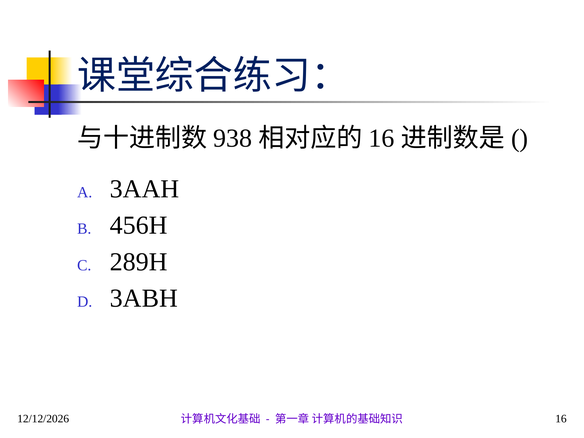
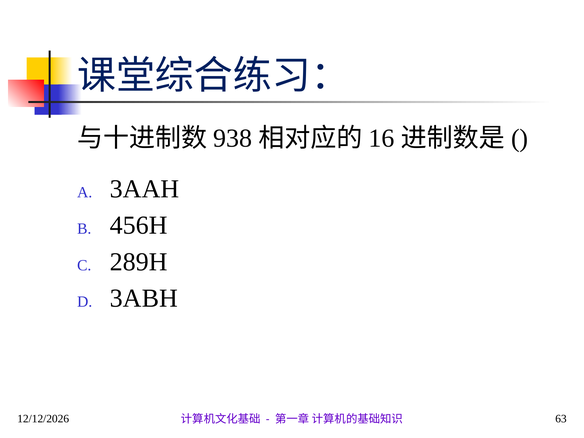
16: 16 -> 63 (561, 419)
